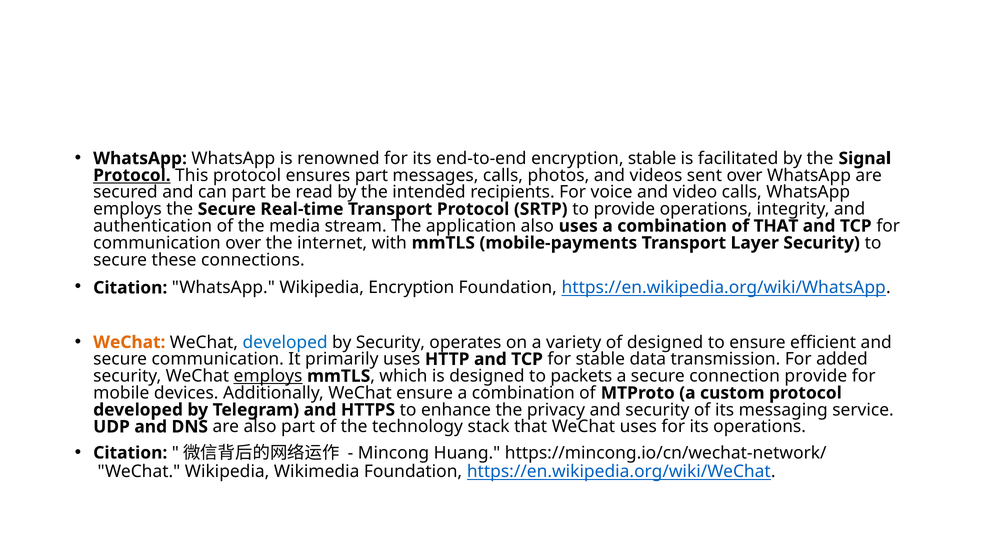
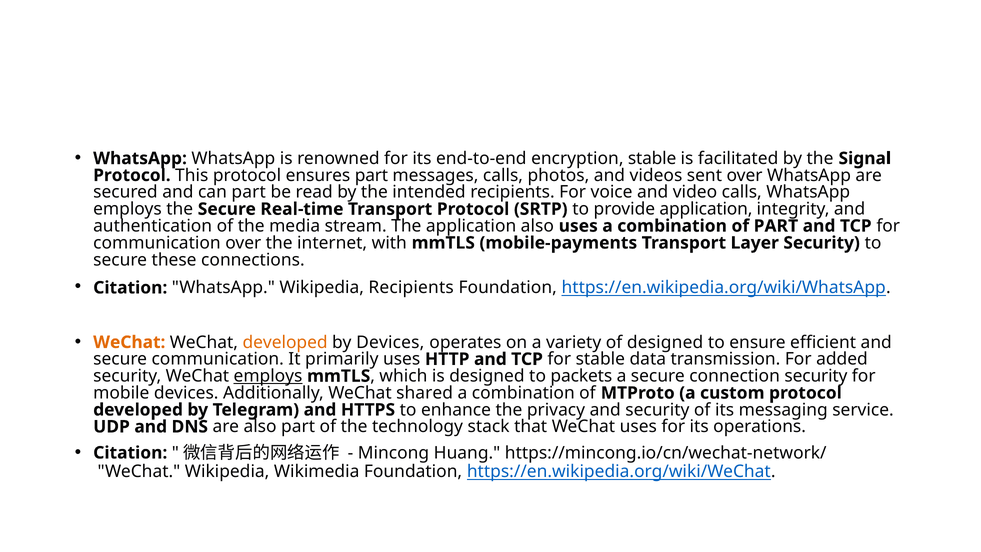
Protocol underline: present -> none (132, 175)
provide operations: operations -> application (706, 209)
of THAT: THAT -> PART (776, 226)
Wikipedia Encryption: Encryption -> Recipients (411, 288)
developed colour: blue -> orange (285, 342)
by Security: Security -> Devices (390, 342)
connection provide: provide -> security (816, 376)
WeChat ensure: ensure -> shared (425, 393)
